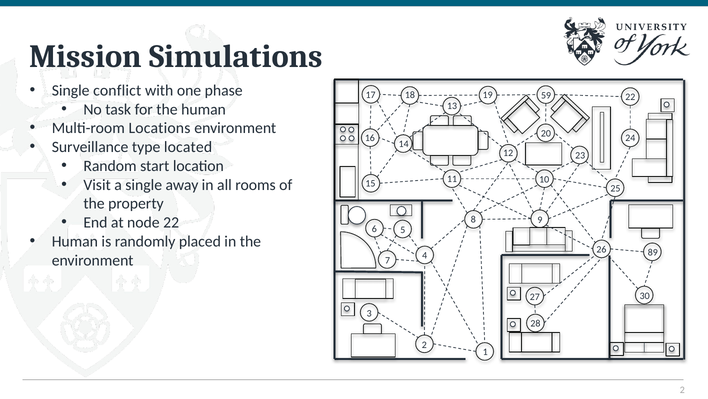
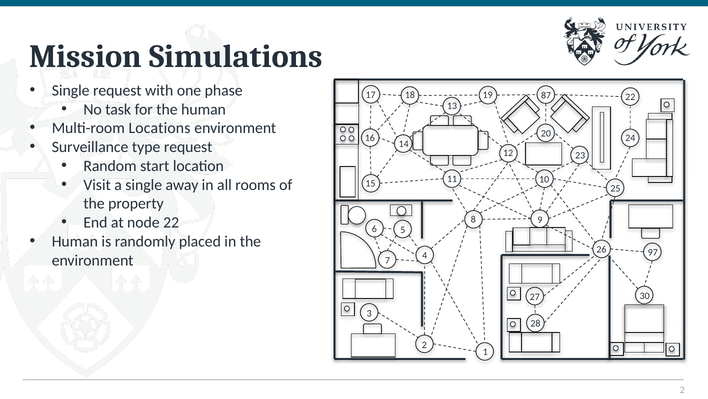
Single conflict: conflict -> request (117, 90)
59: 59 -> 87 (546, 95)
type located: located -> request (188, 147)
89: 89 -> 97 (653, 252)
